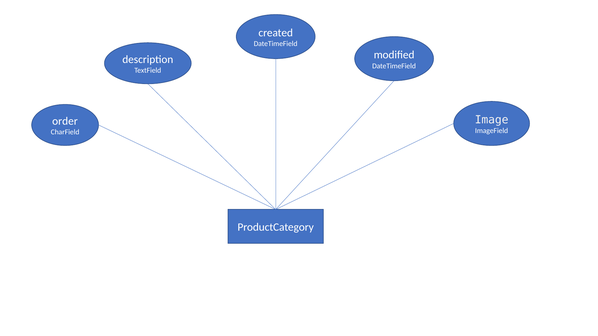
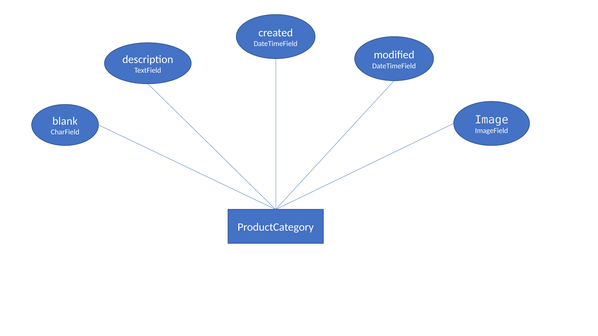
order: order -> blank (65, 121)
